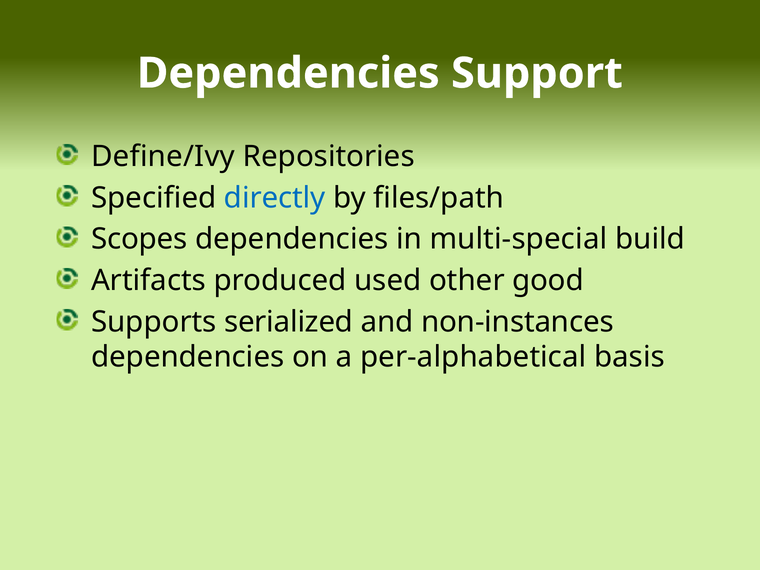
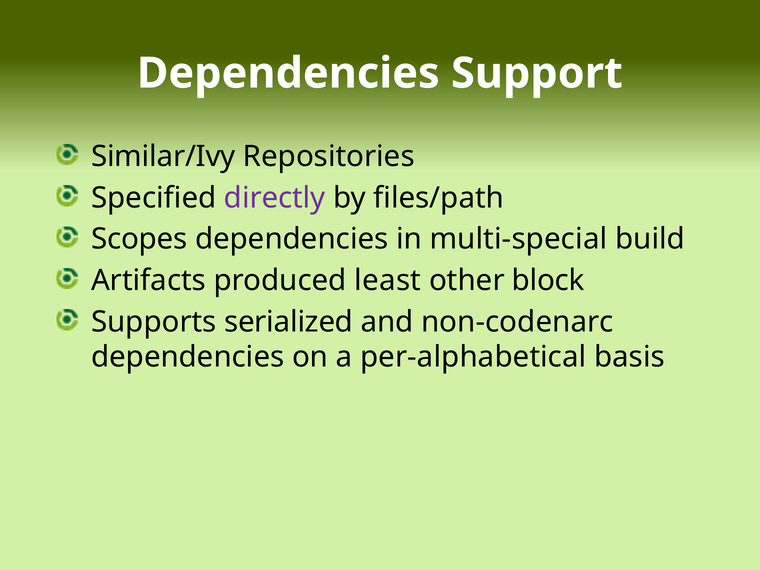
Define/Ivy: Define/Ivy -> Similar/Ivy (163, 156)
directly colour: blue -> purple (275, 198)
used: used -> least (388, 280)
good: good -> block (548, 280)
non-instances: non-instances -> non-codenarc (517, 322)
